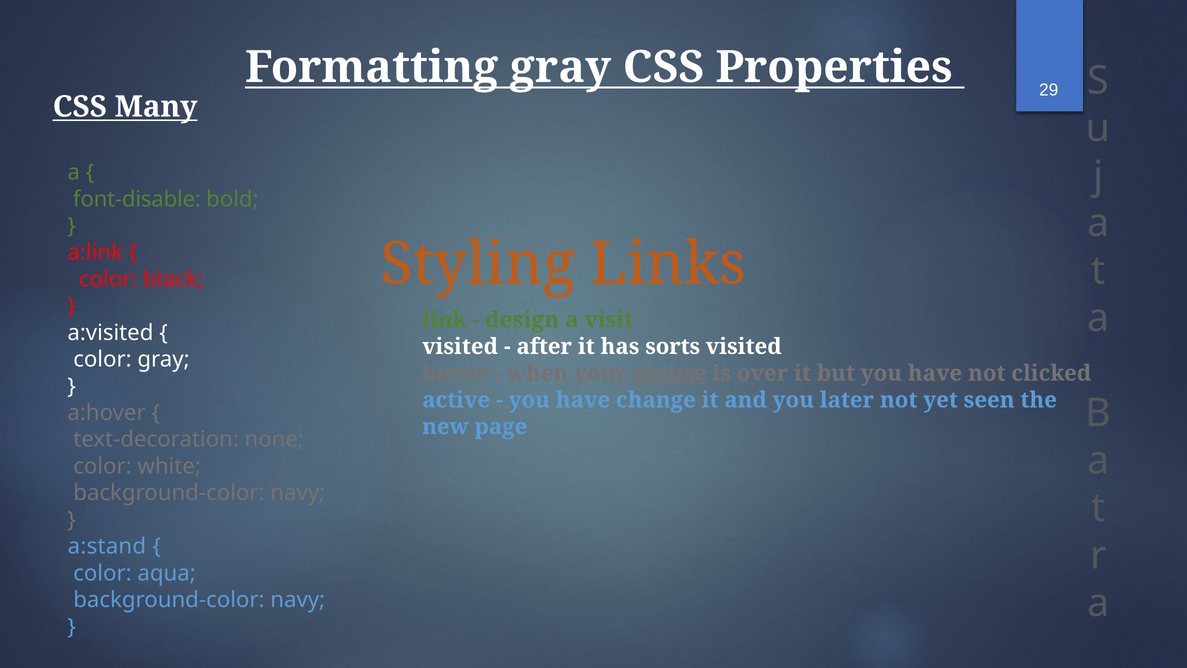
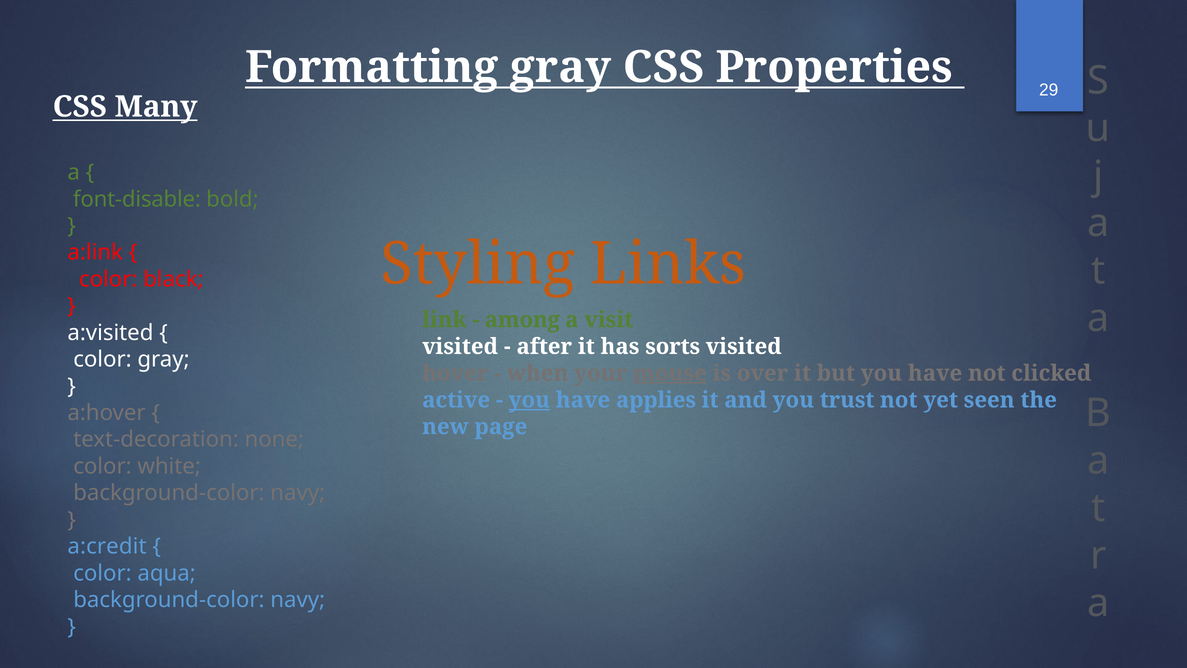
design: design -> among (522, 320)
you underline: none -> present (529, 400)
change: change -> applies (656, 400)
later: later -> trust (847, 400)
a:stand: a:stand -> a:credit (107, 546)
